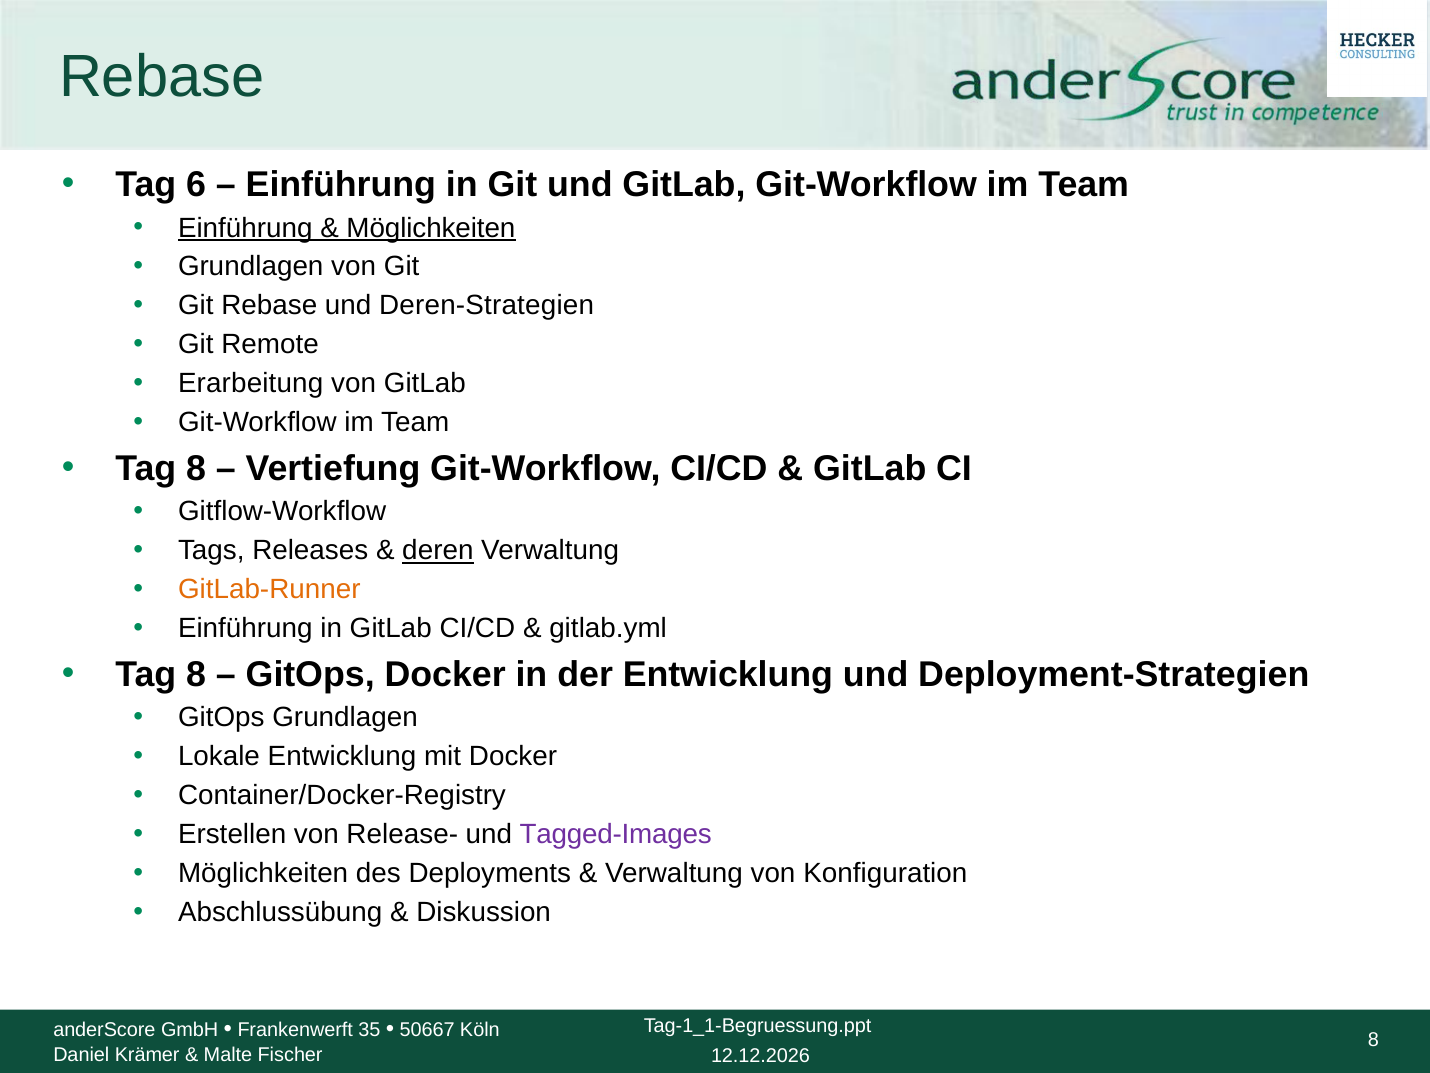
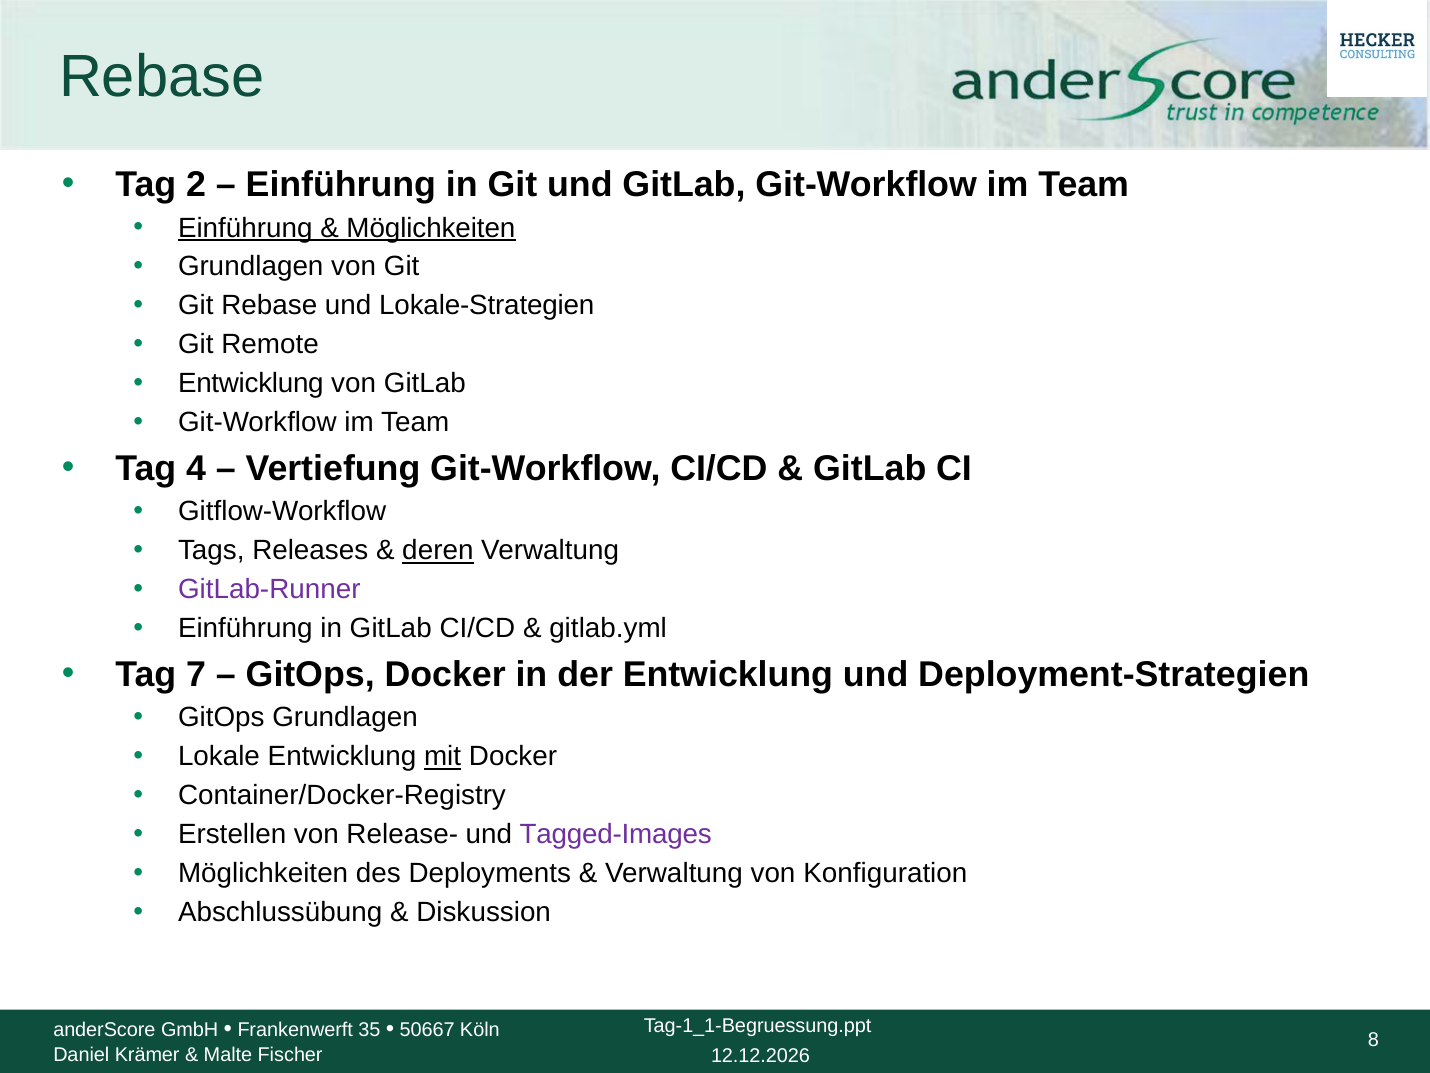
6: 6 -> 2 (196, 185)
Deren-Strategien: Deren-Strategien -> Lokale-Strategien (487, 306)
Erarbeitung: Erarbeitung -> Entwicklung (251, 384)
8: 8 -> 4 (196, 468)
GitLab-Runner colour: orange -> purple (269, 589)
8: 8 -> 7 (196, 674)
mit underline: none -> present (443, 756)
